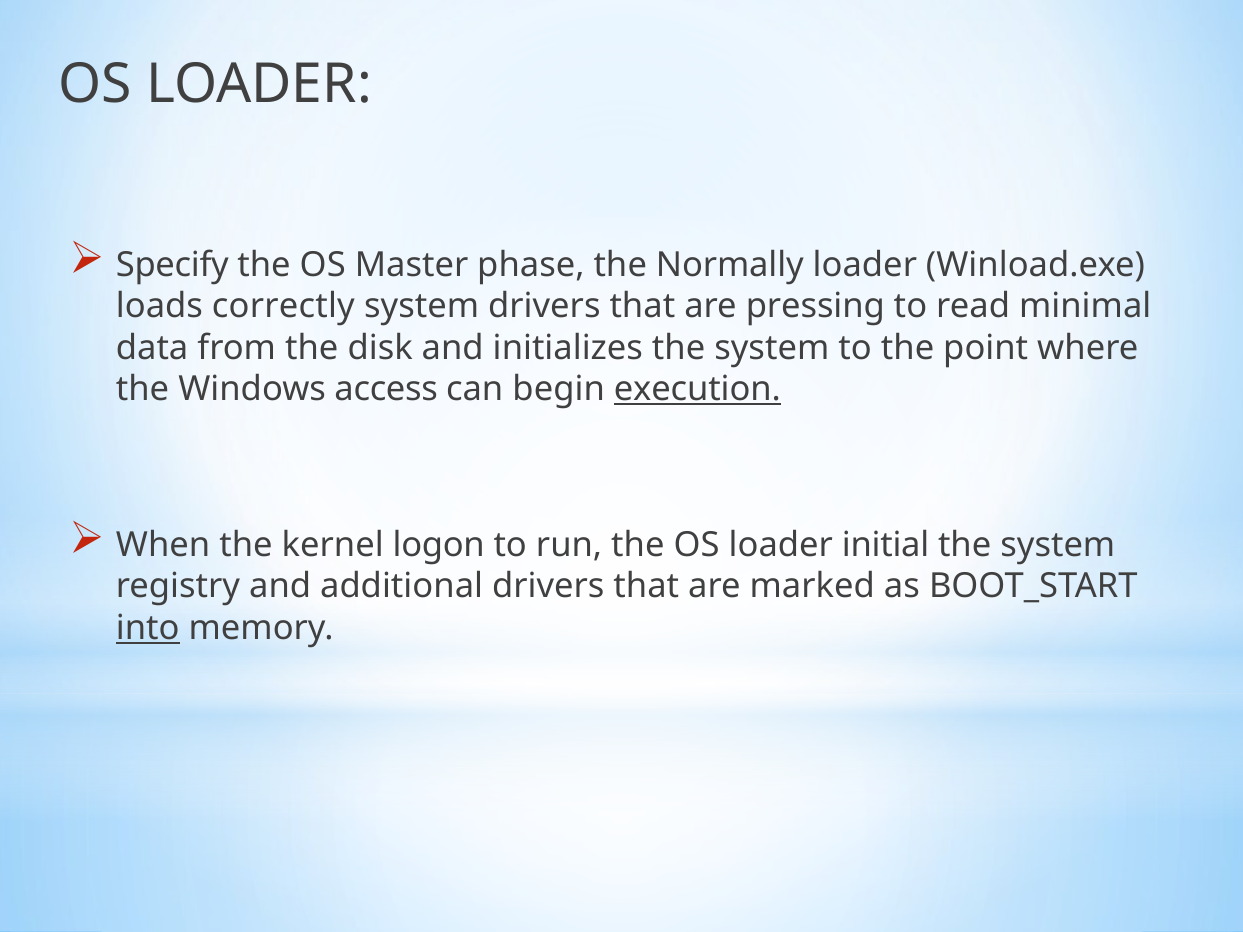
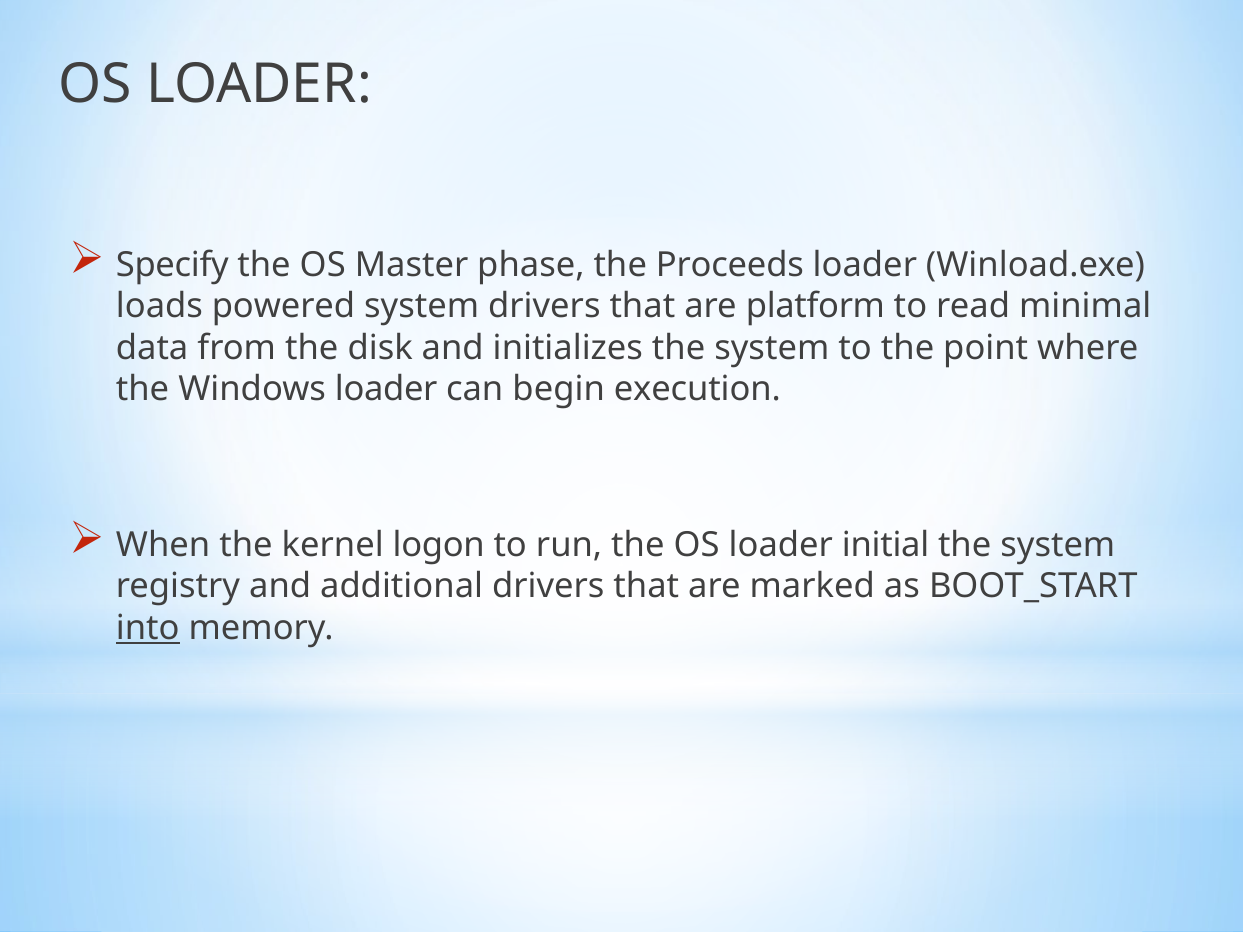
Normally: Normally -> Proceeds (730, 265)
correctly: correctly -> powered (283, 306)
pressing: pressing -> platform (815, 306)
Windows access: access -> loader (386, 389)
execution underline: present -> none (697, 389)
